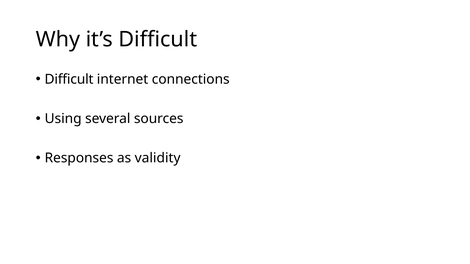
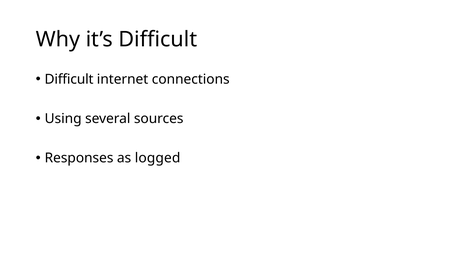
validity: validity -> logged (158, 158)
